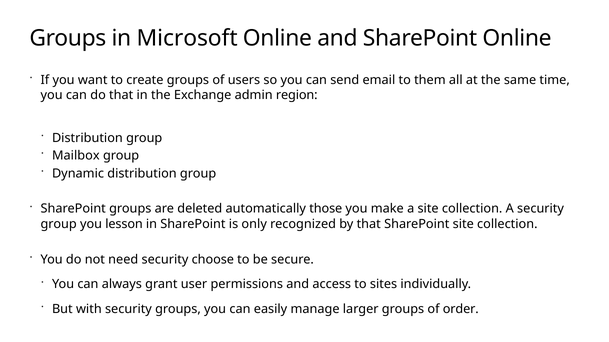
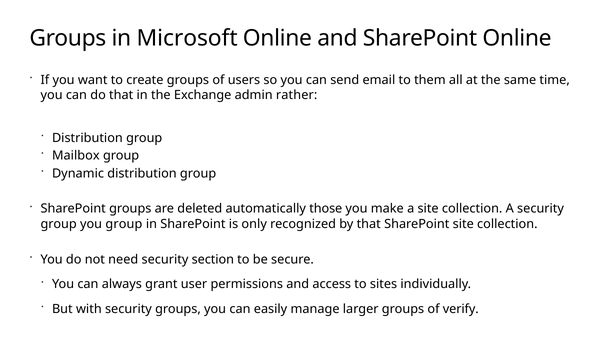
region: region -> rather (297, 95)
you lesson: lesson -> group (124, 224)
choose: choose -> section (213, 260)
order: order -> verify (461, 310)
